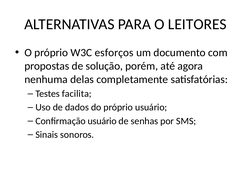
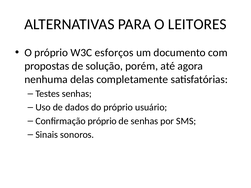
Testes facilita: facilita -> senhas (77, 94)
Confirmação usuário: usuário -> próprio (102, 121)
